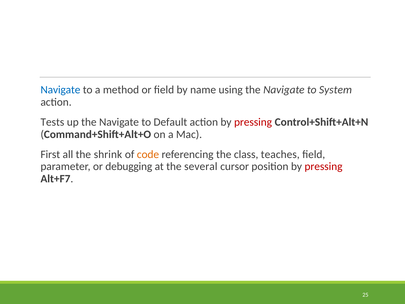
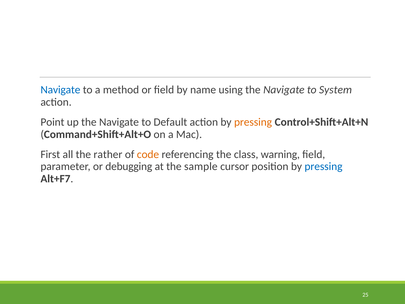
Tests: Tests -> Point (52, 122)
pressing colour: red -> orange (253, 122)
shrink: shrink -> rather (108, 154)
teaches: teaches -> warning (280, 154)
several: several -> sample (201, 166)
pressing colour: red -> blue (324, 166)
